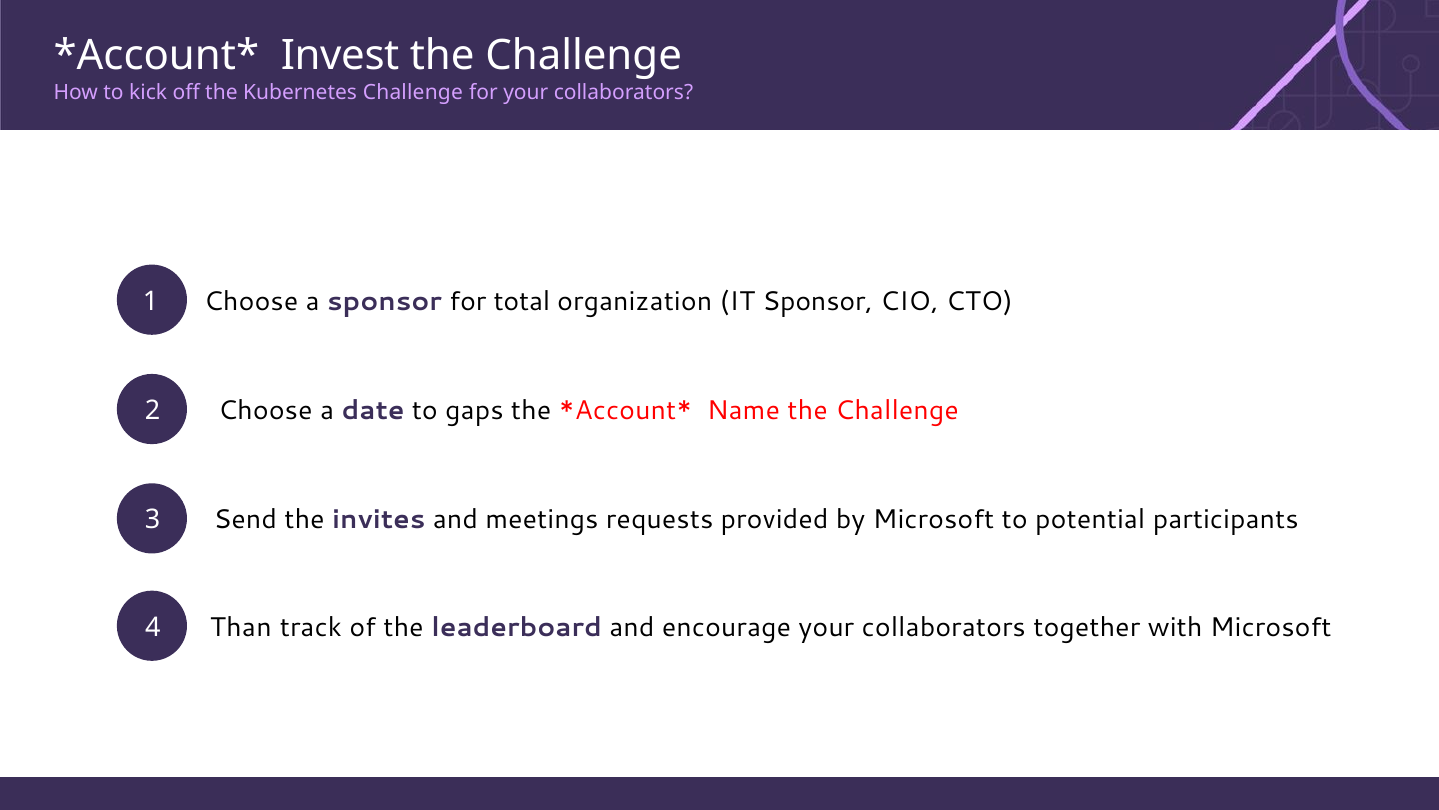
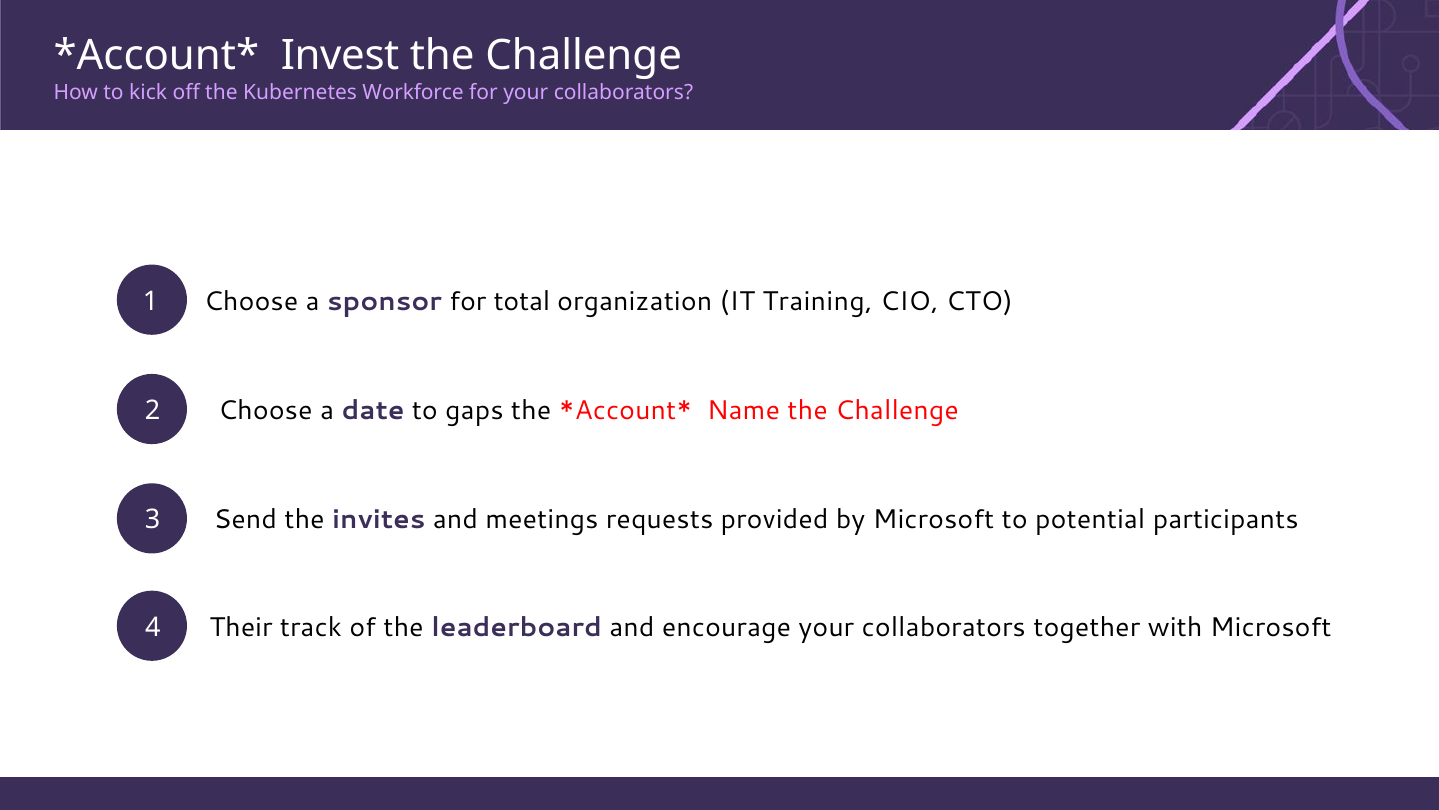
Kubernetes Challenge: Challenge -> Workforce (413, 92)
IT Sponsor: Sponsor -> Training (817, 301)
Than: Than -> Their (241, 627)
